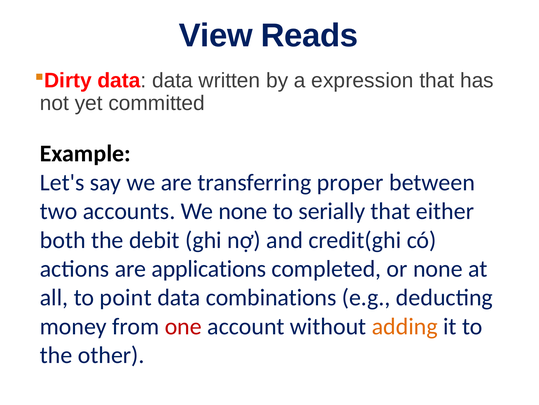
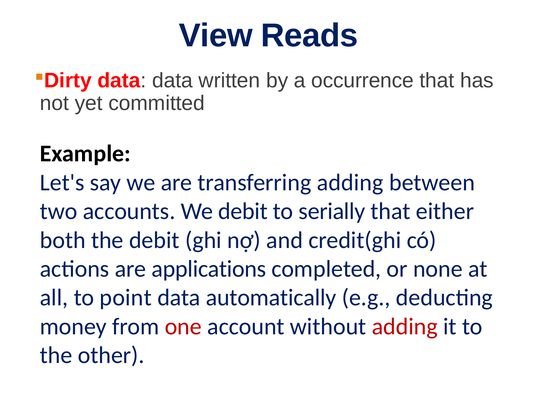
expression: expression -> occurrence (363, 80)
transferring proper: proper -> adding (350, 182)
We none: none -> debit (243, 211)
combinations: combinations -> automatically (271, 297)
adding colour: orange -> red (405, 326)
